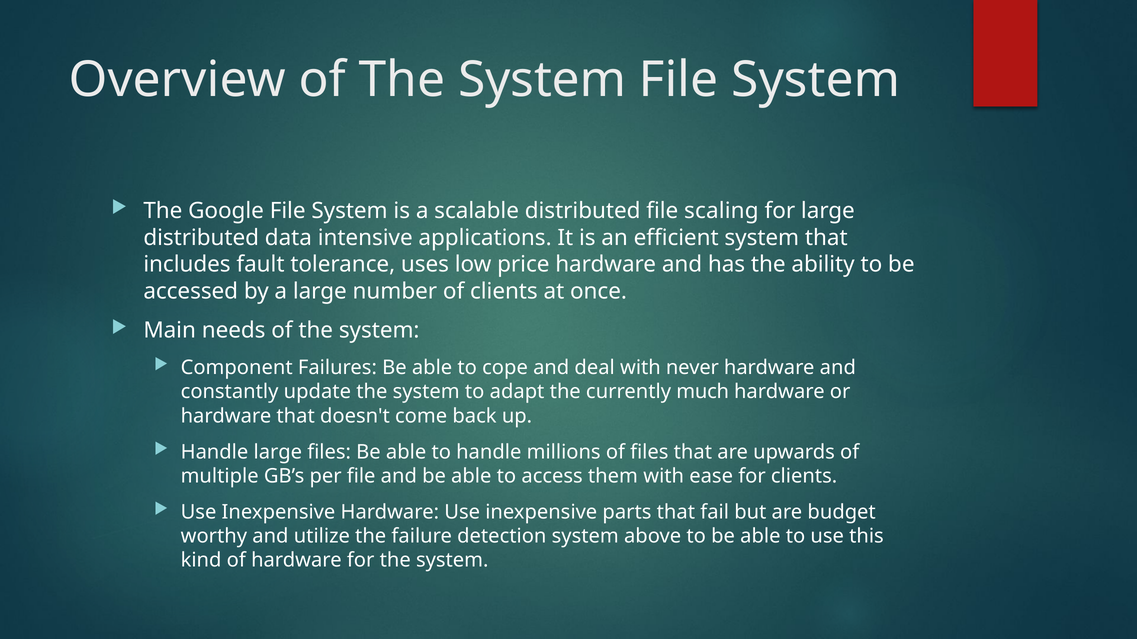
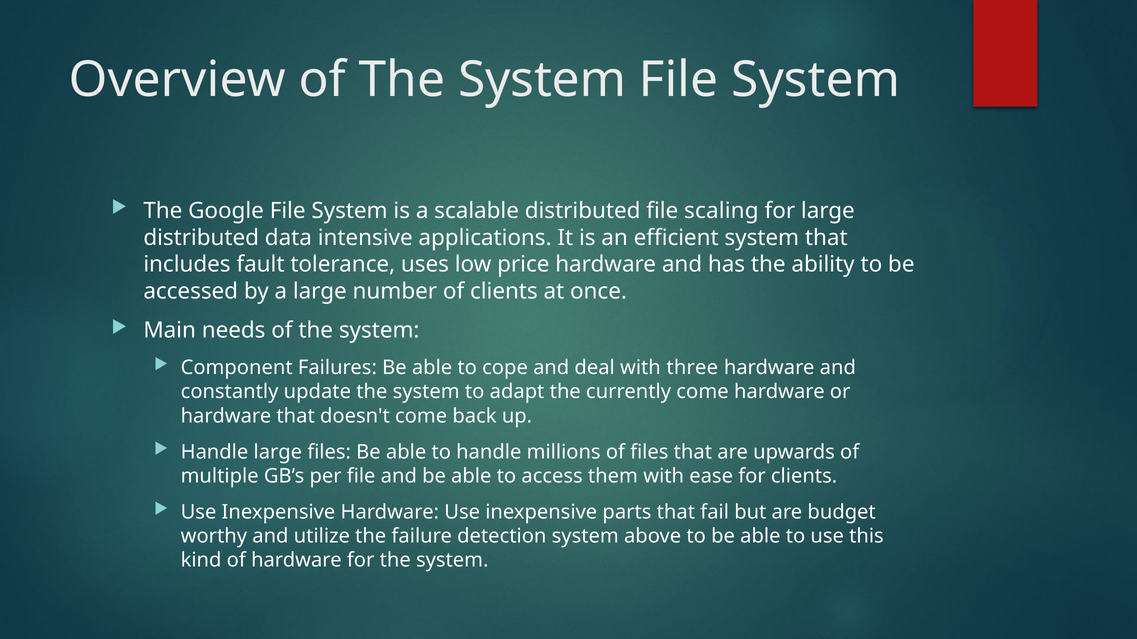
never: never -> three (692, 368)
currently much: much -> come (703, 392)
